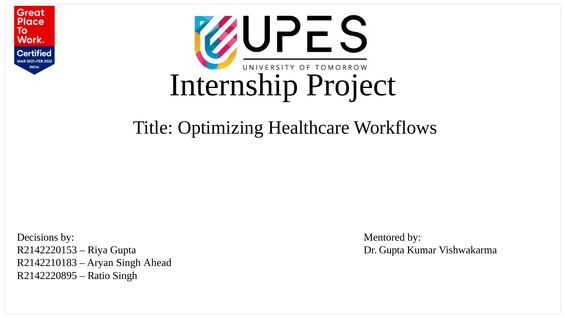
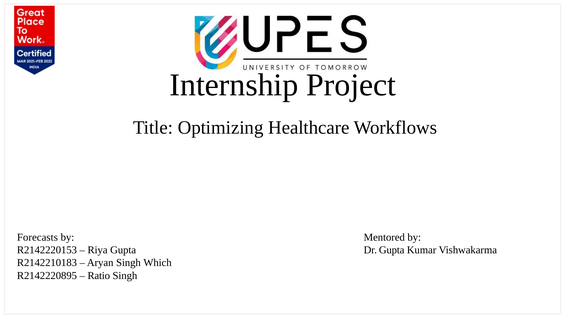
Decisions: Decisions -> Forecasts (37, 237)
Ahead: Ahead -> Which (158, 263)
